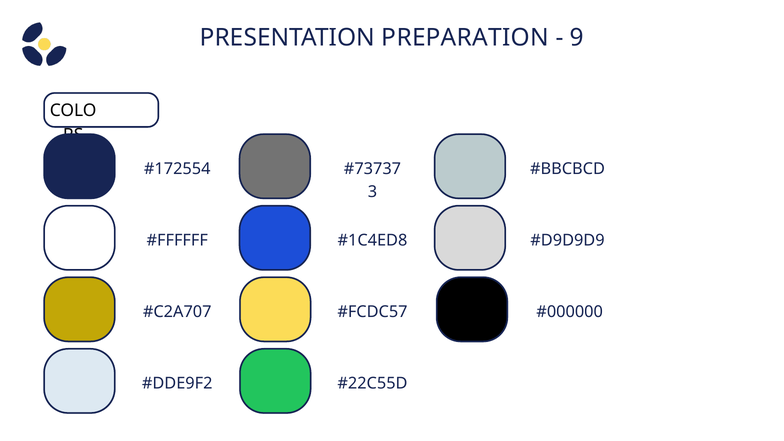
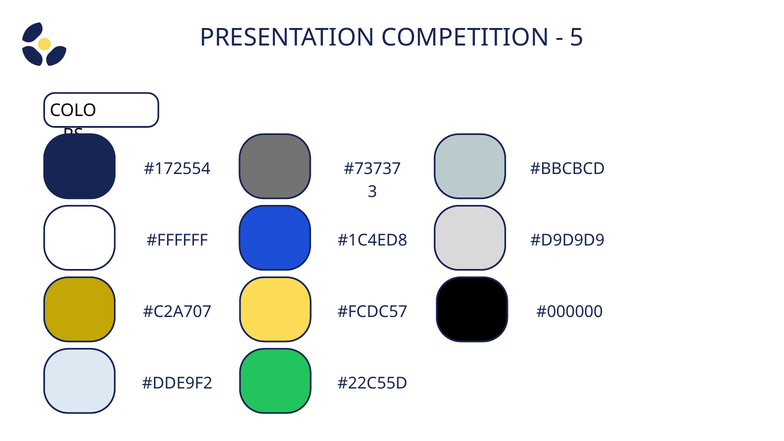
PREPARATION: PREPARATION -> COMPETITION (465, 38)
9: 9 -> 5 (577, 38)
